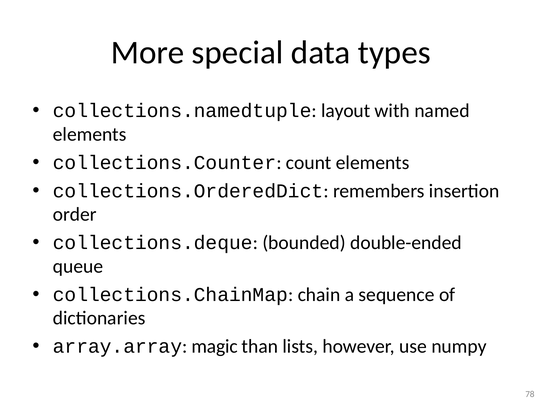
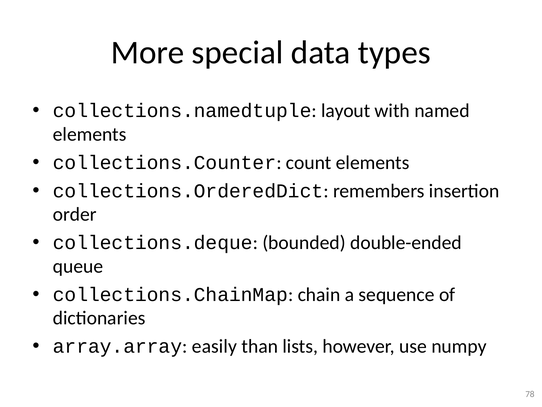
magic: magic -> easily (214, 346)
